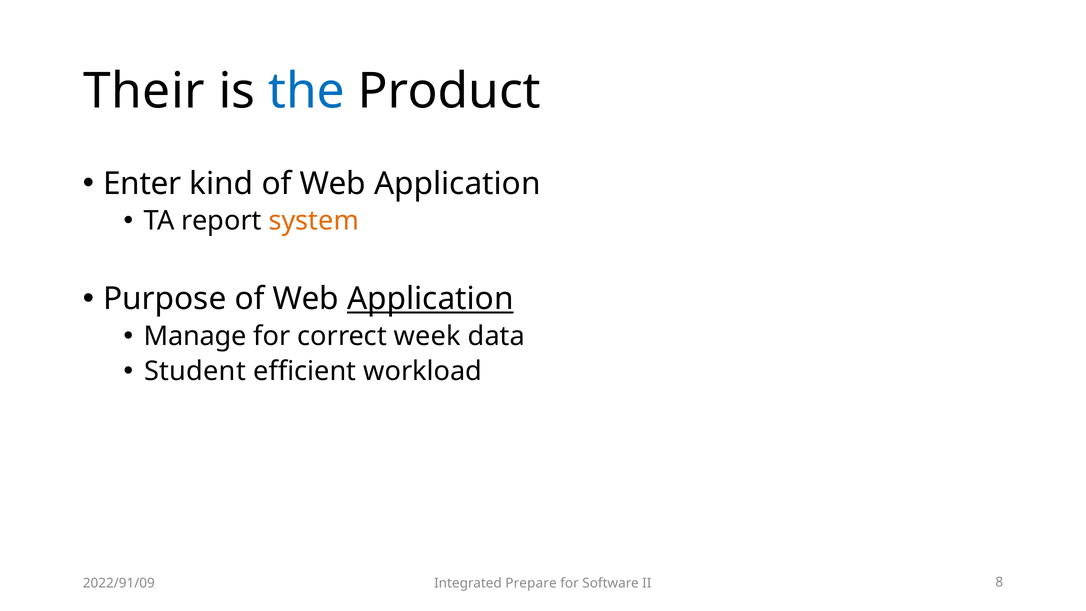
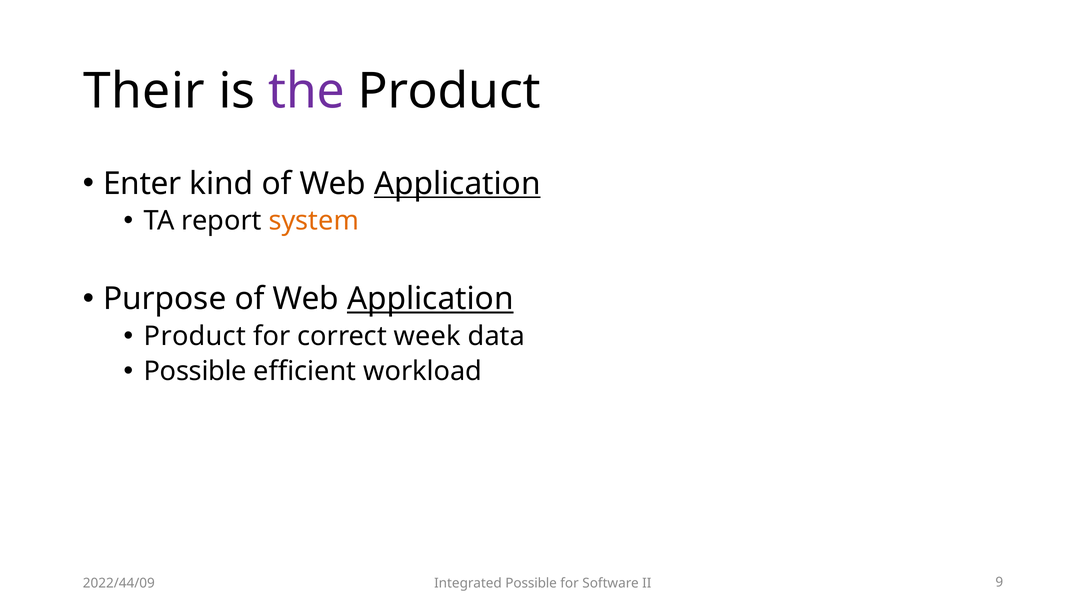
the colour: blue -> purple (307, 91)
Application underline: none -> present (457, 184)
Manage: Manage -> Product (195, 336)
Student: Student -> Possible (195, 371)
2022/91/09: 2022/91/09 -> 2022/44/09 (119, 583)
Integrated Prepare: Prepare -> Possible (531, 583)
8: 8 -> 9 (999, 582)
